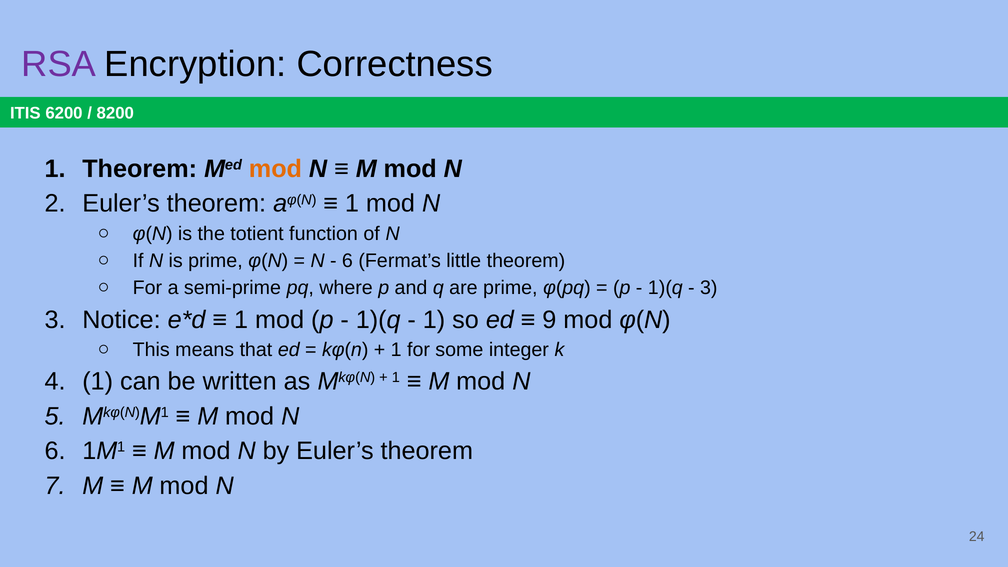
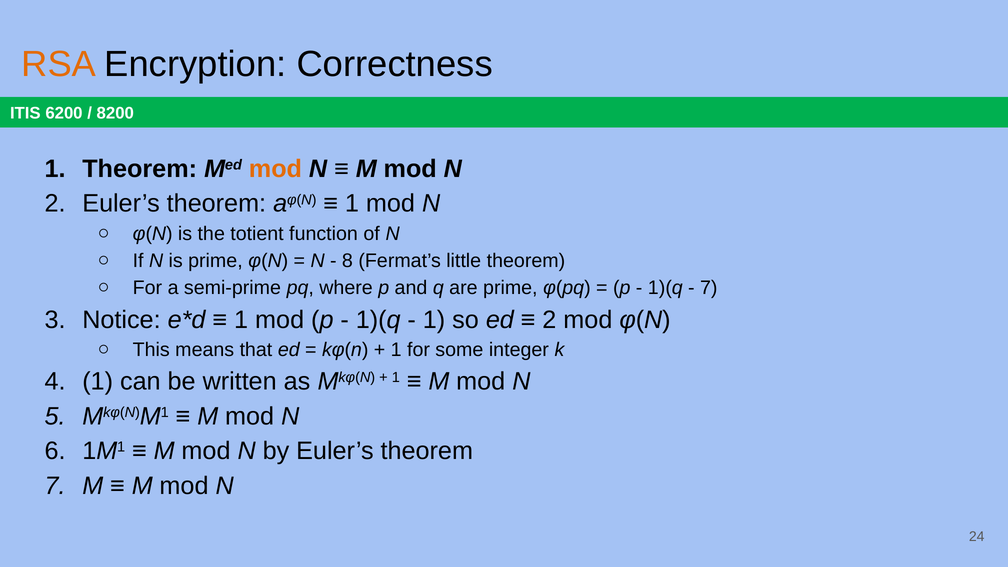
RSA colour: purple -> orange (59, 64)
6: 6 -> 8 (347, 261)
3: 3 -> 7 (709, 288)
9: 9 -> 2 (549, 320)
